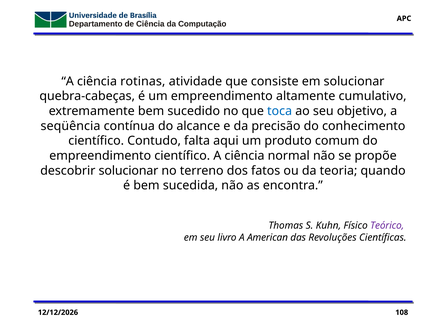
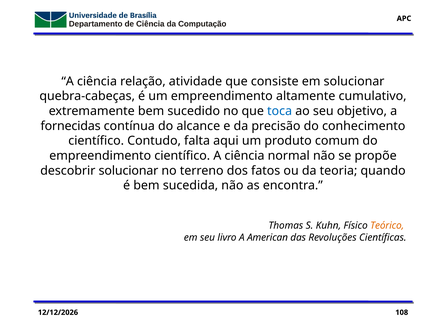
rotinas: rotinas -> relação (143, 81)
seqüência: seqüência -> fornecidas (71, 126)
Teórico colour: purple -> orange (387, 225)
